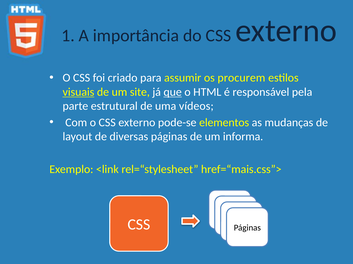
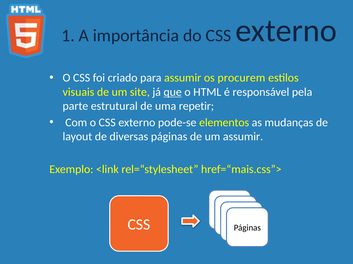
visuais underline: present -> none (78, 92)
vídeos: vídeos -> repetir (196, 106)
um informa: informa -> assumir (243, 137)
